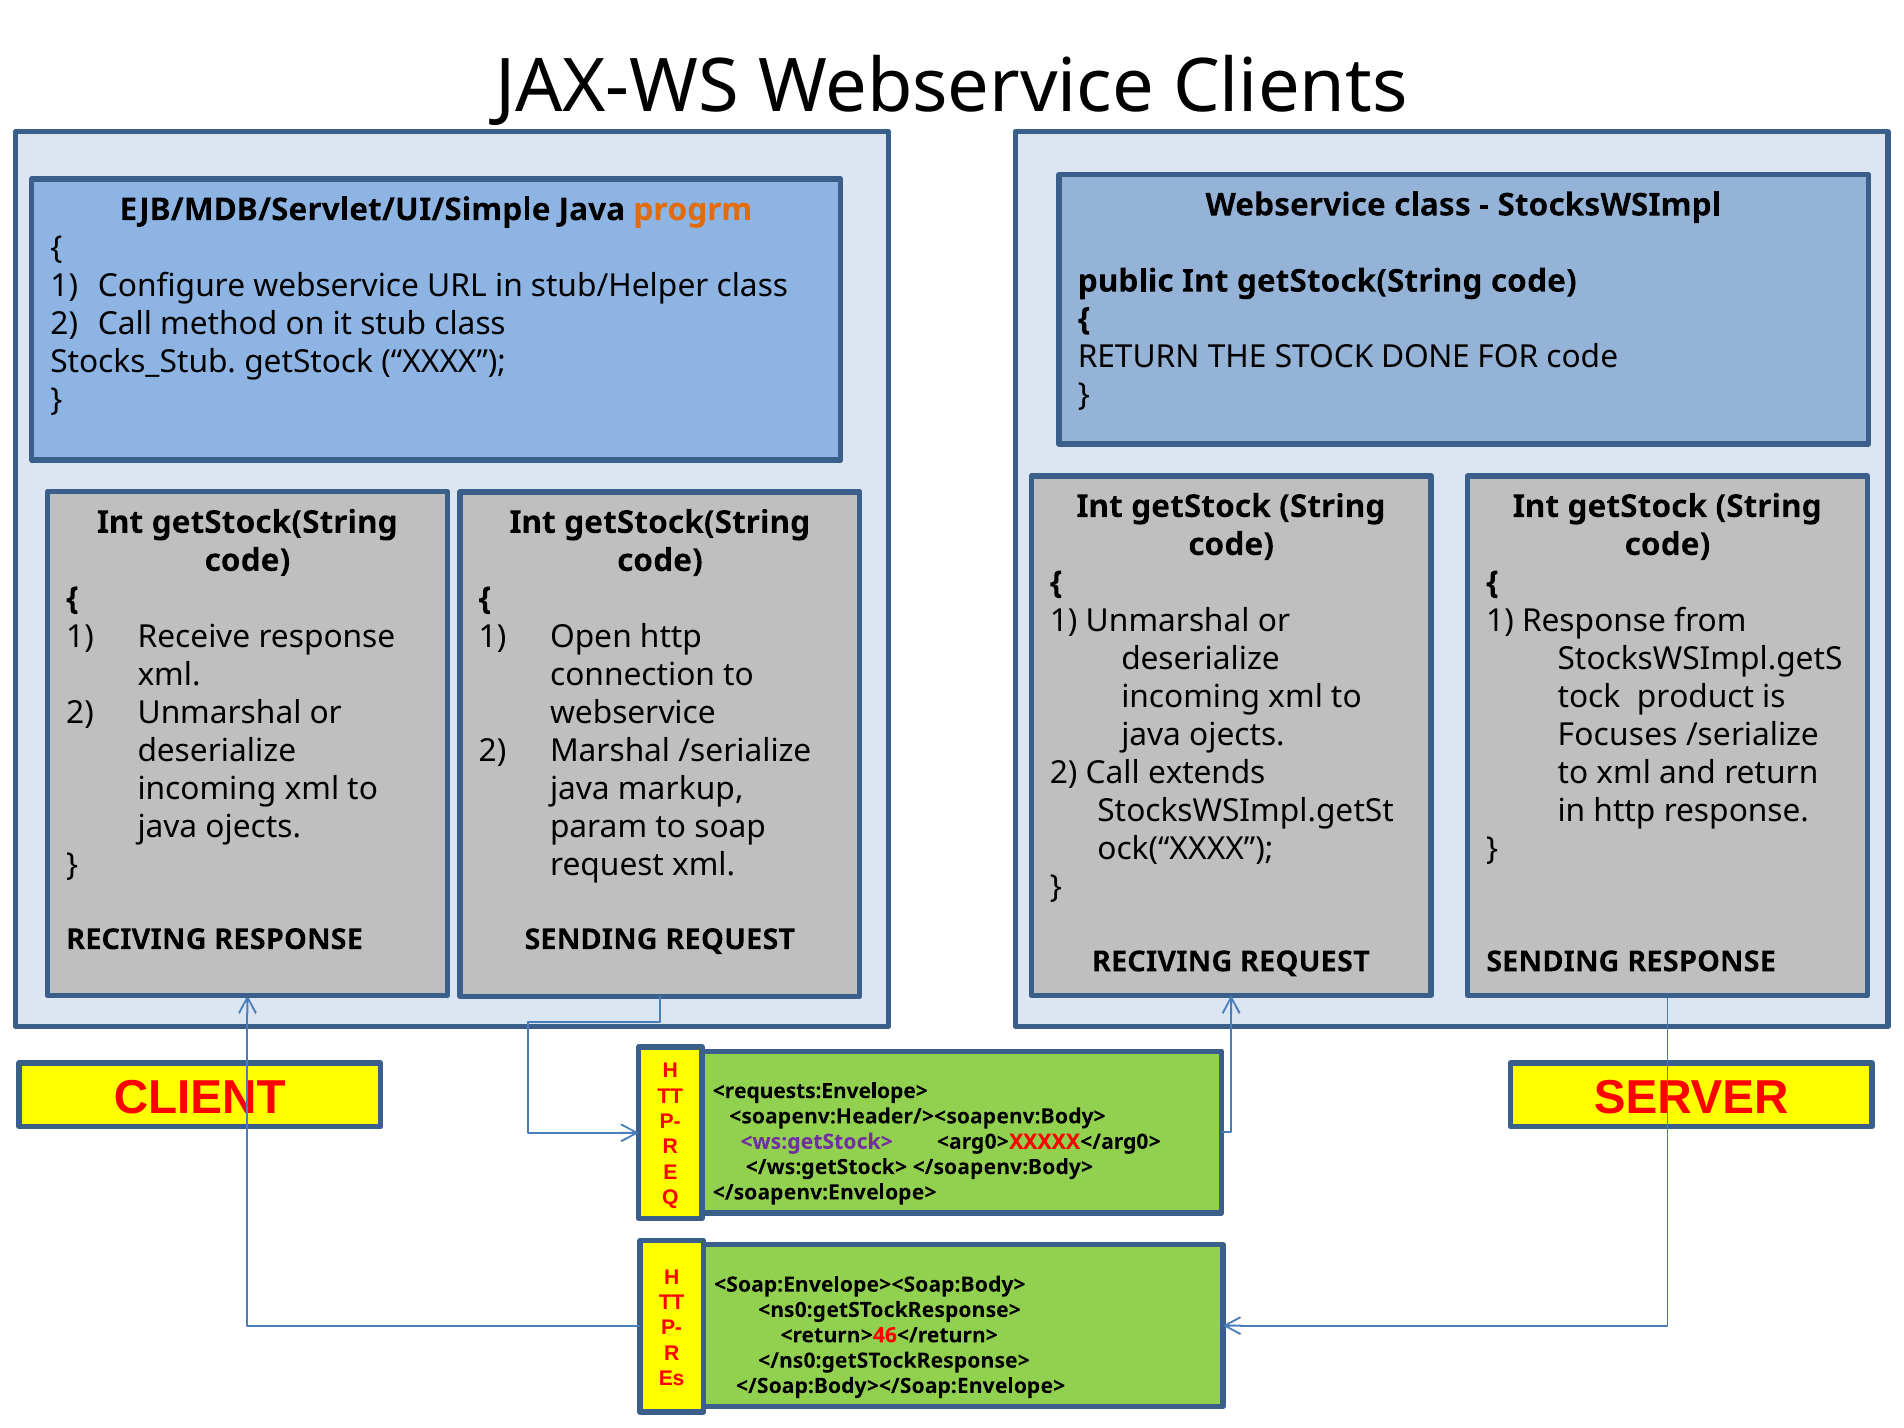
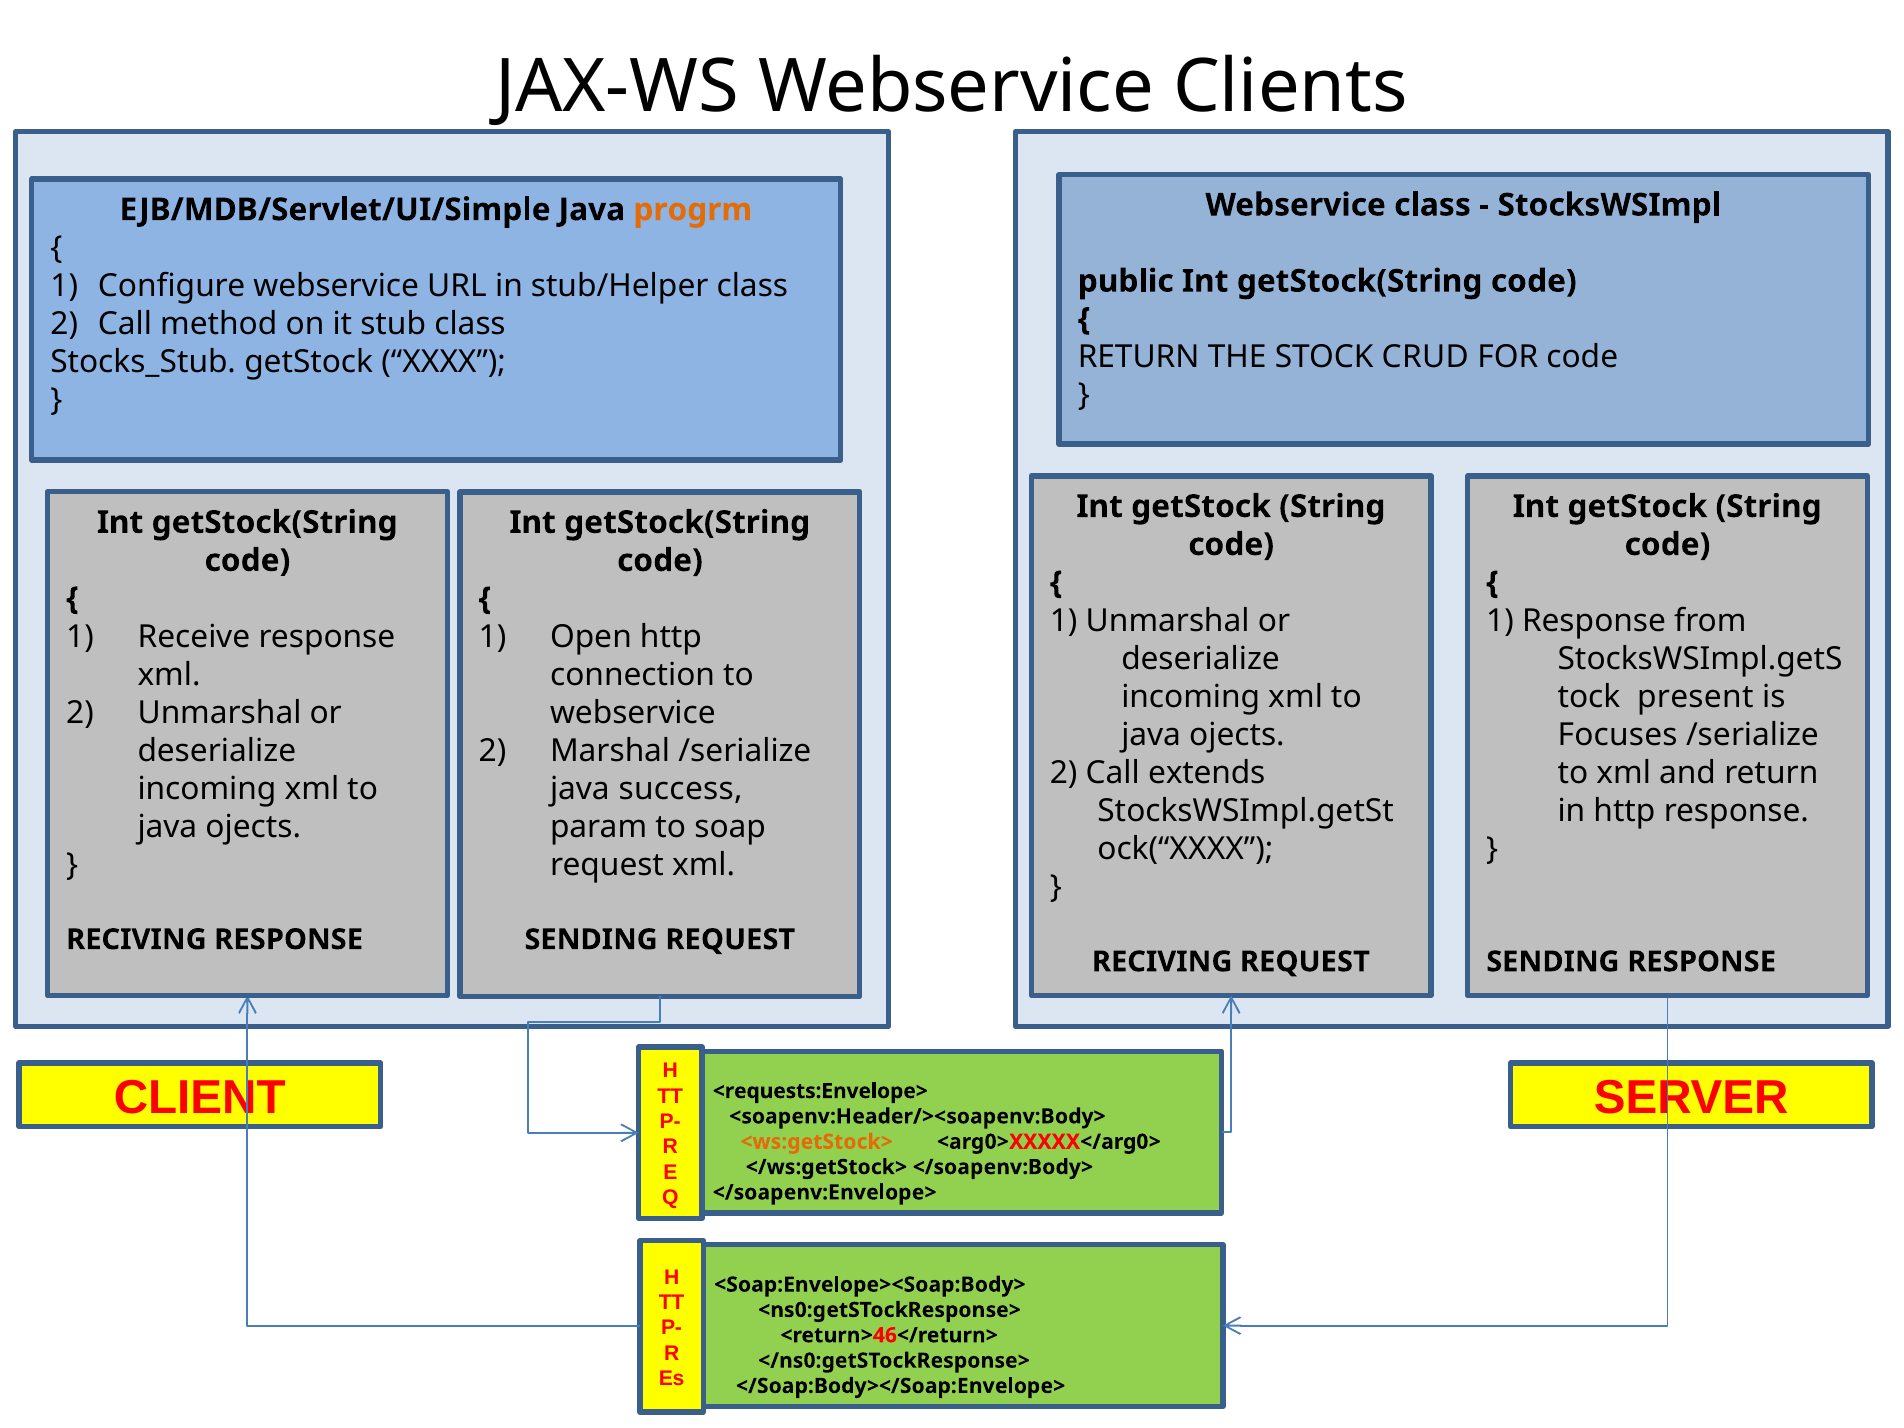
DONE: DONE -> CRUD (1425, 357)
product: product -> present (1695, 697)
markup: markup -> success (681, 789)
<ws:getStock> colour: purple -> orange (817, 1142)
